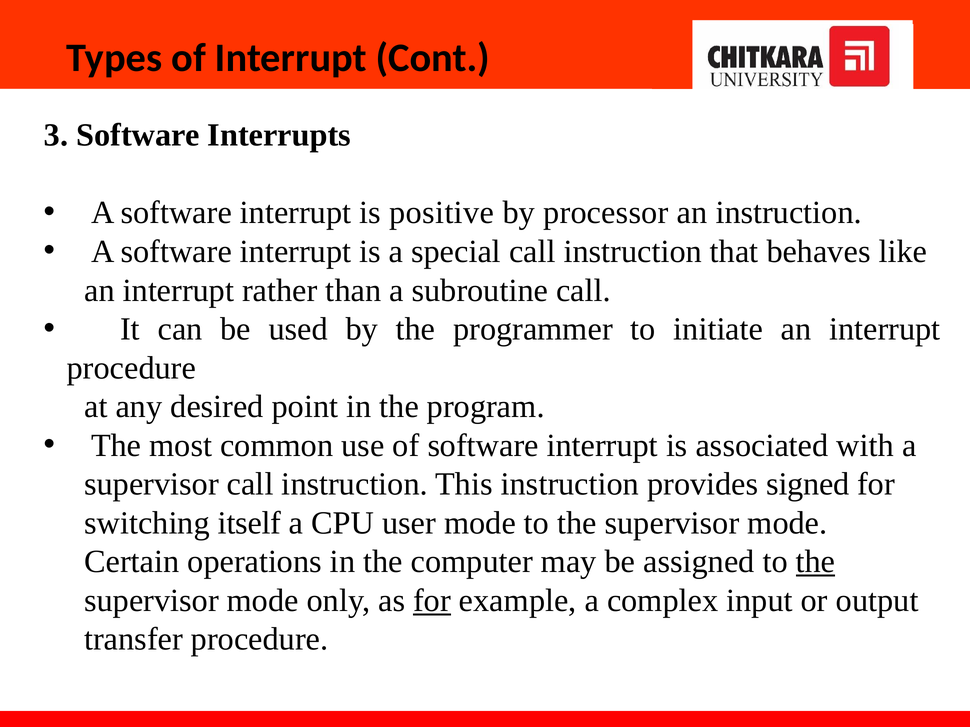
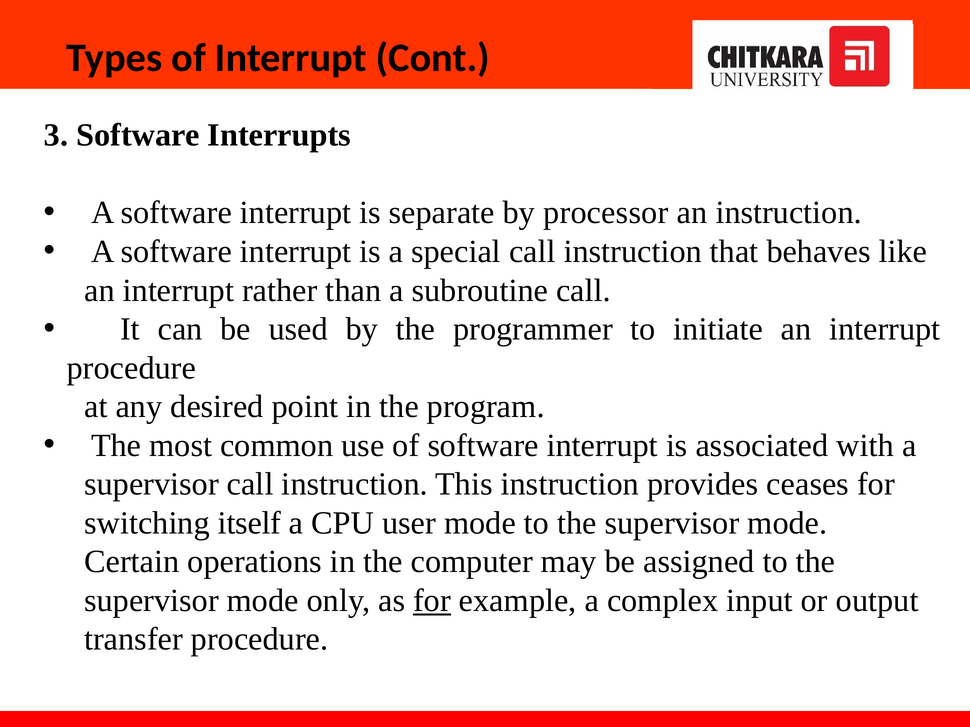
positive: positive -> separate (442, 213)
signed: signed -> ceases (808, 485)
the underline: present -> none (816, 562)
